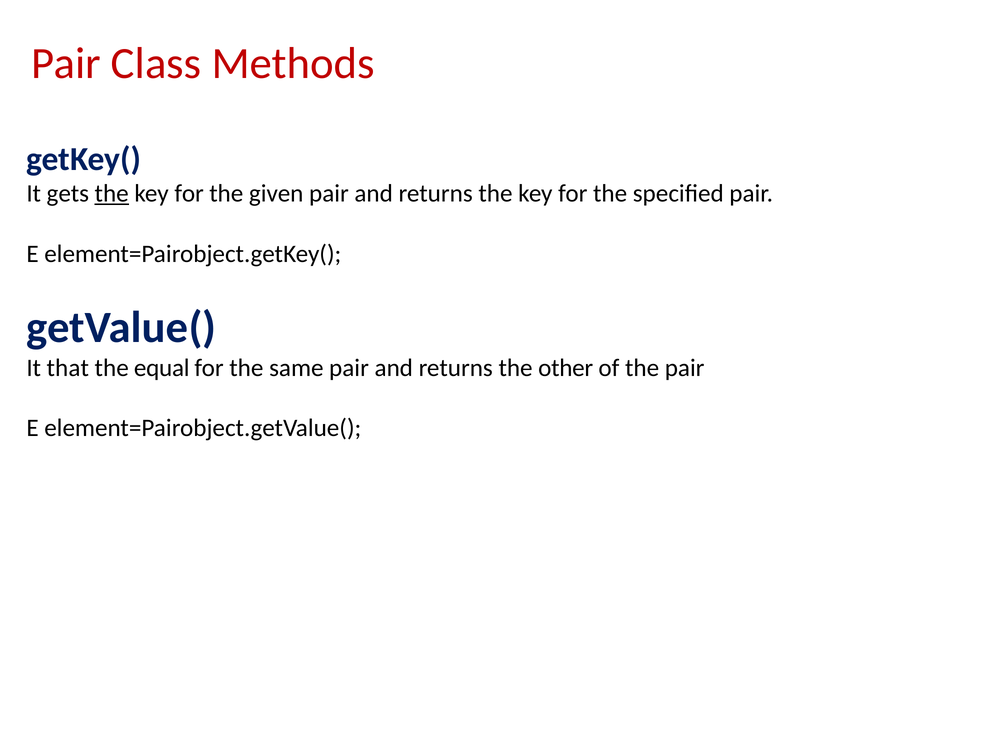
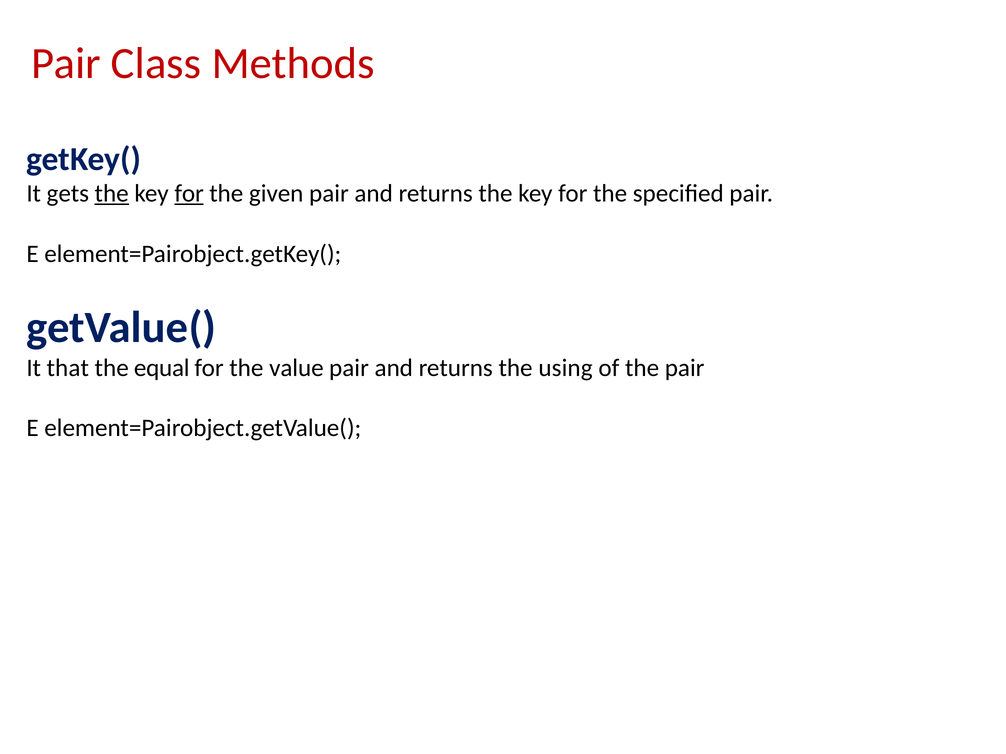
for underline: none -> present (189, 194)
same: same -> value (296, 368)
other: other -> using (566, 368)
